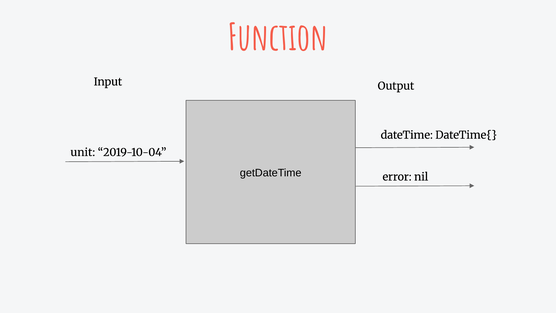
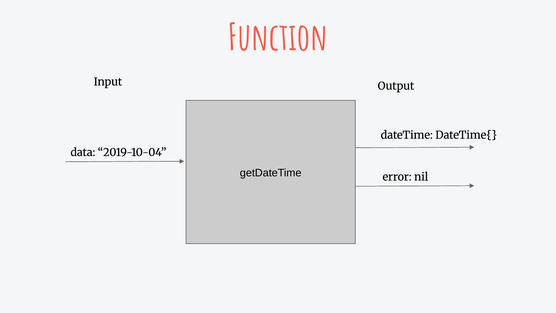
unit: unit -> data (83, 152)
